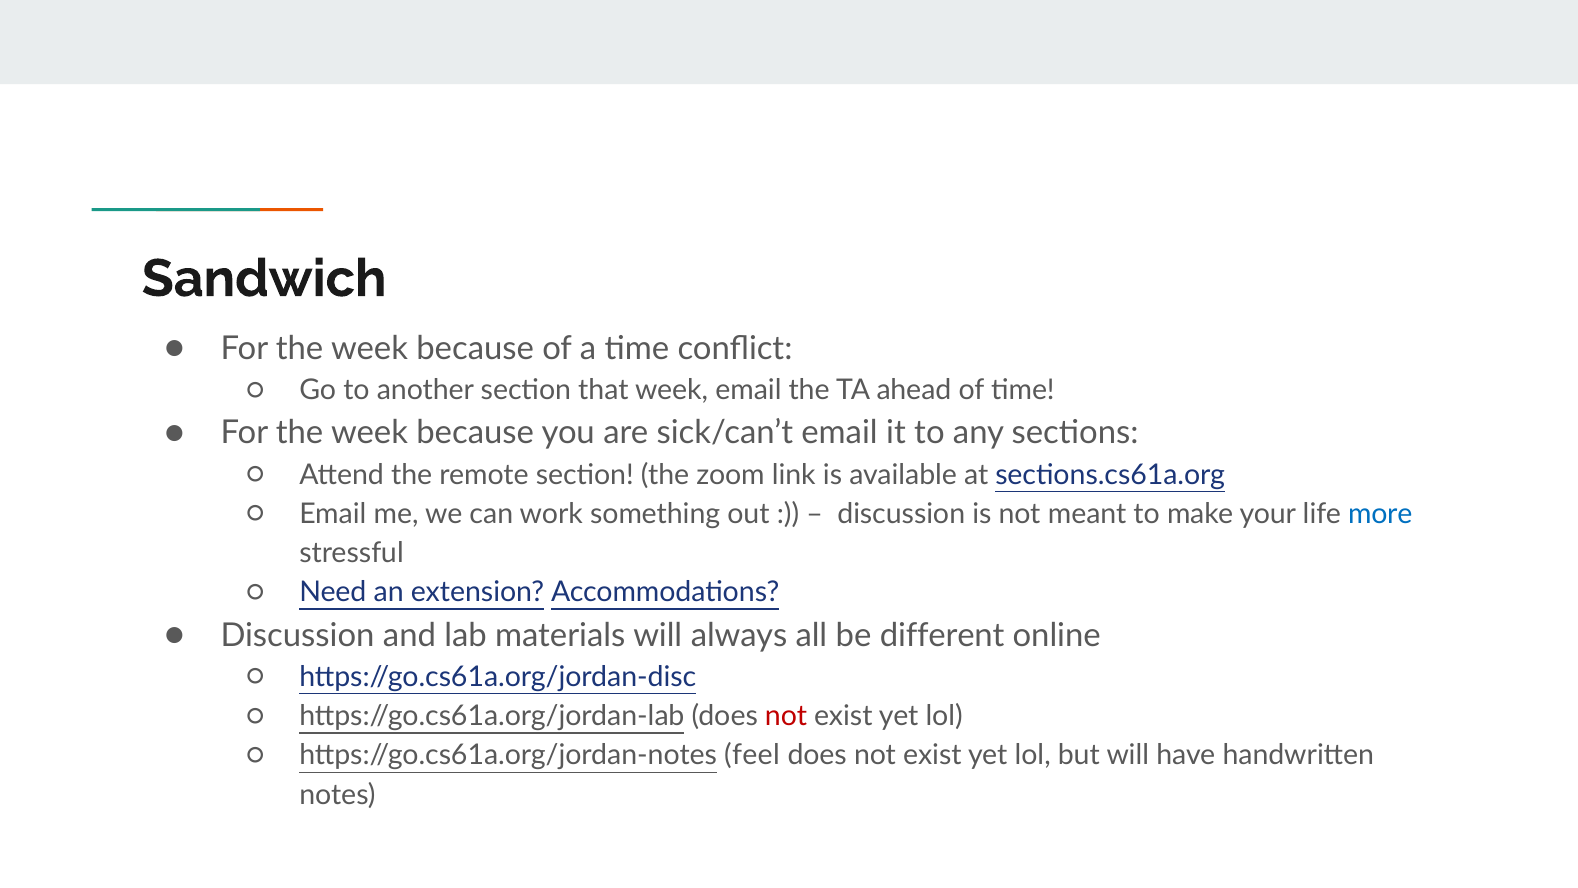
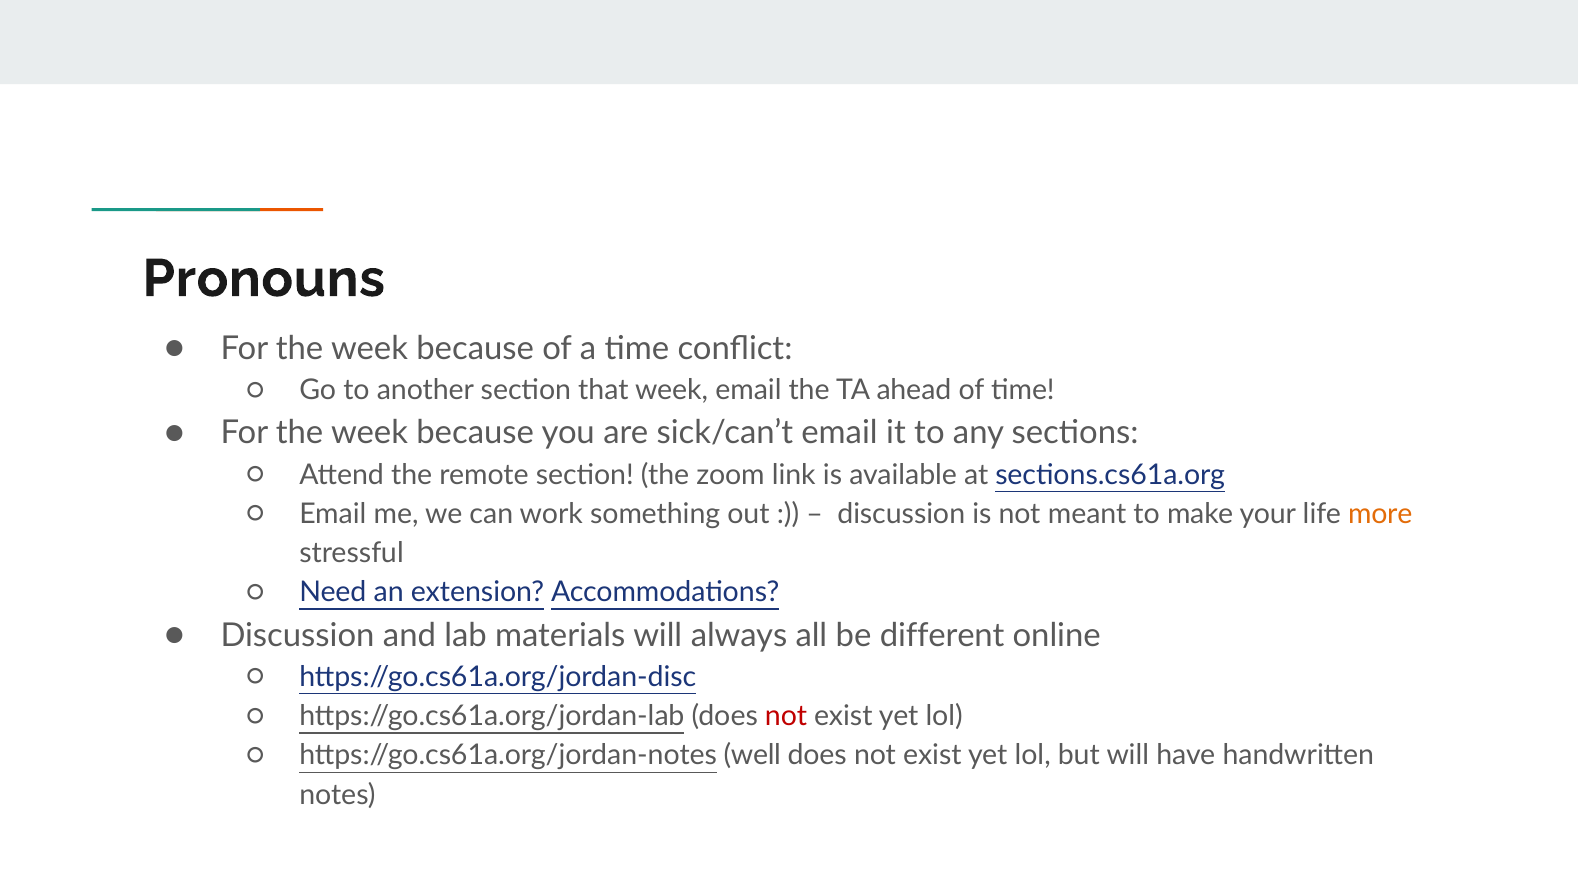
Sandwich: Sandwich -> Pronouns (264, 279)
more colour: blue -> orange (1380, 514)
feel: feel -> well (752, 755)
